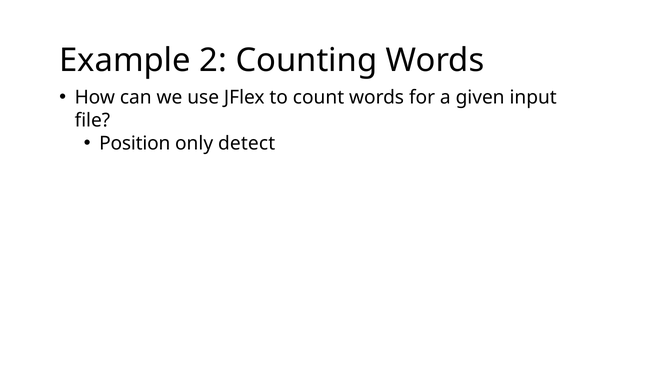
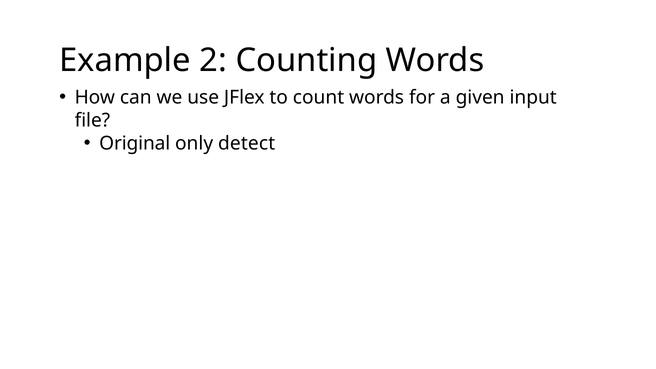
Position: Position -> Original (135, 143)
